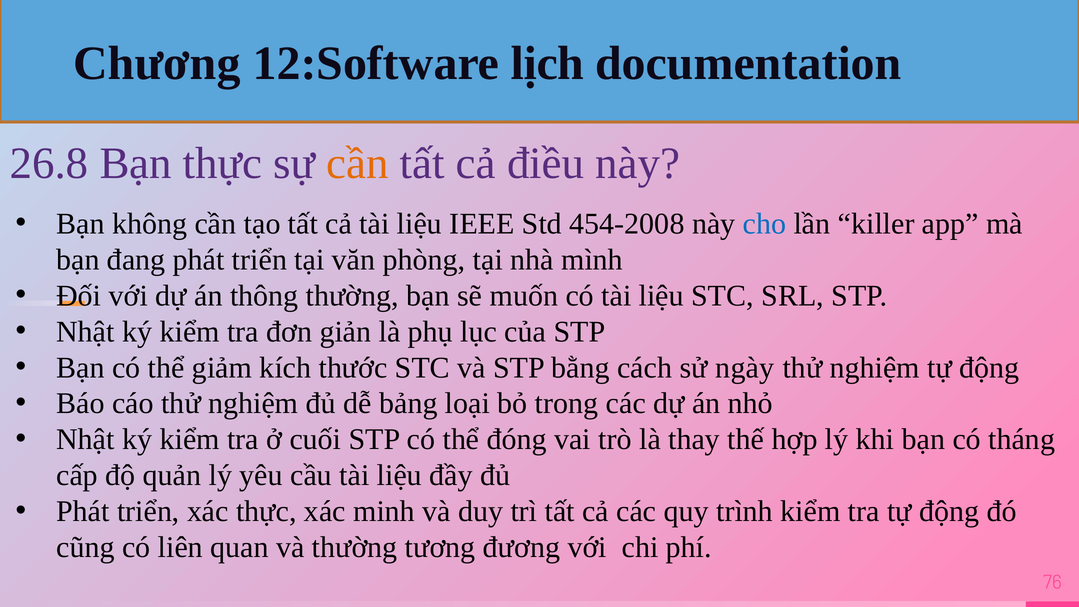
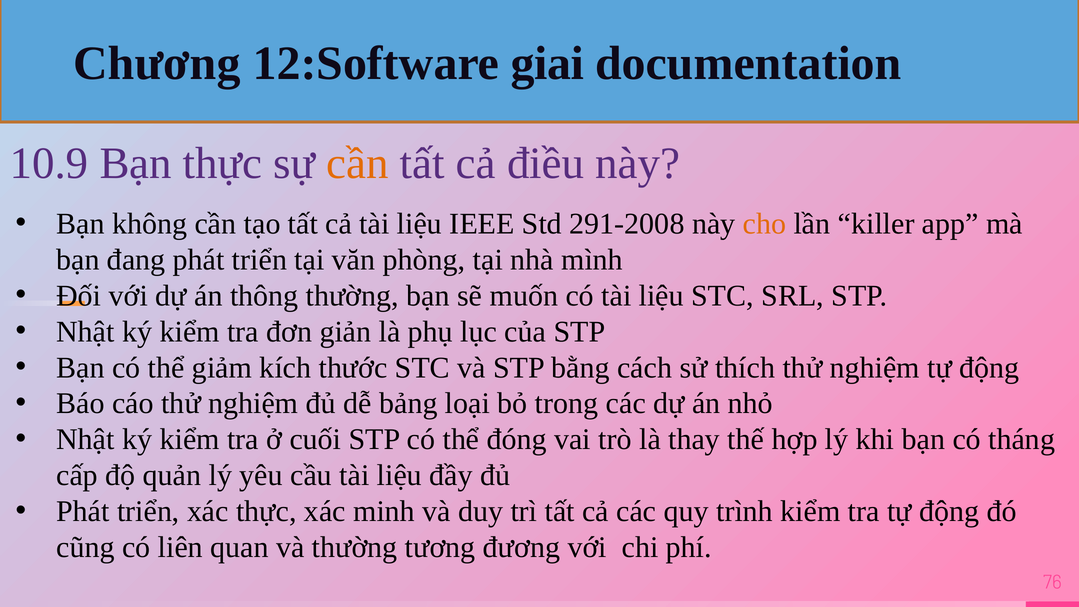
lịch: lịch -> giai (547, 64)
26.8: 26.8 -> 10.9 (49, 163)
454-2008: 454-2008 -> 291-2008 (627, 224)
cho colour: blue -> orange (765, 224)
ngày: ngày -> thích (745, 368)
